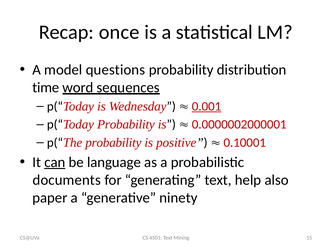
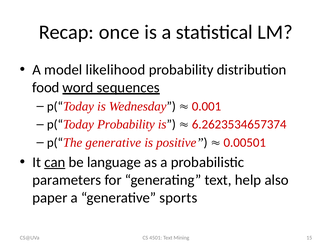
questions: questions -> likelihood (115, 70)
time: time -> food (46, 87)
0.001 underline: present -> none (207, 106)
0.0000002000001: 0.0000002000001 -> 6.2623534657374 (239, 124)
p(“The probability: probability -> generative (113, 143)
0.10001: 0.10001 -> 0.00501 (245, 143)
documents: documents -> parameters (67, 180)
ninety: ninety -> sports (178, 198)
